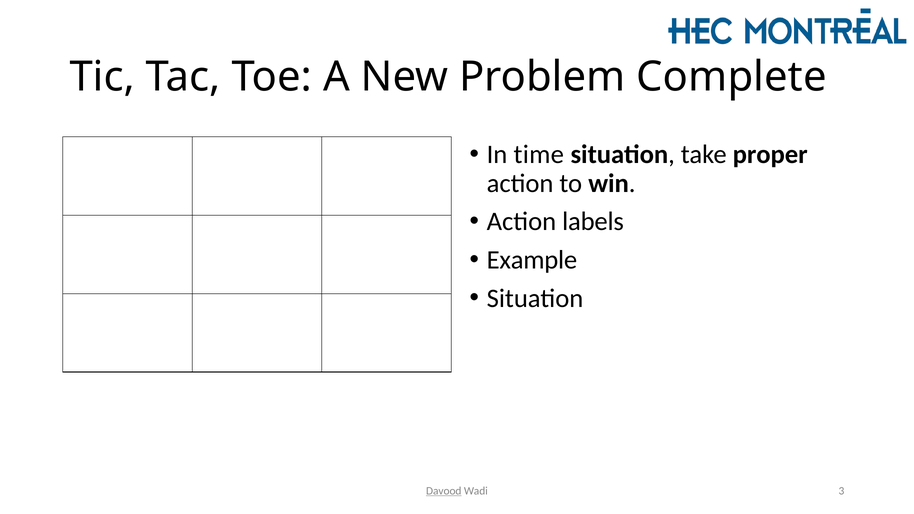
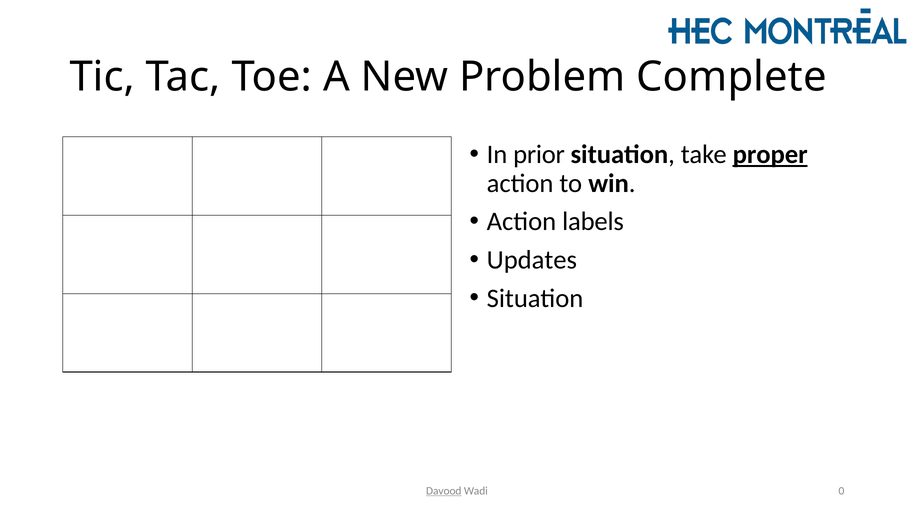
time: time -> prior (539, 155)
proper underline: none -> present (770, 155)
Example: Example -> Updates (532, 260)
3: 3 -> 0 (841, 491)
